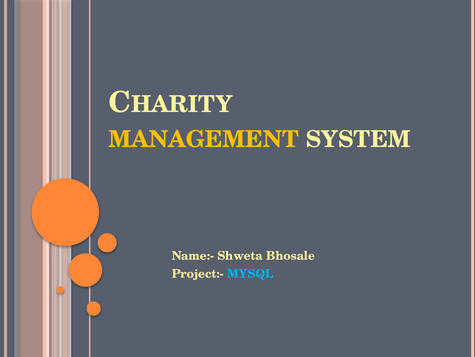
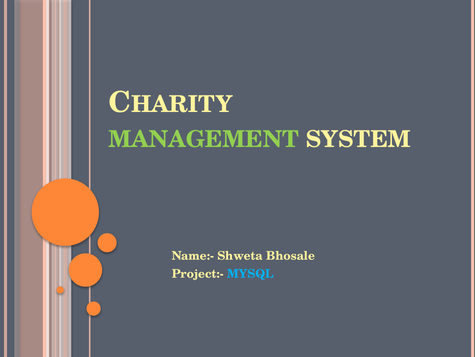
MANAGEMENT colour: yellow -> light green (204, 139)
